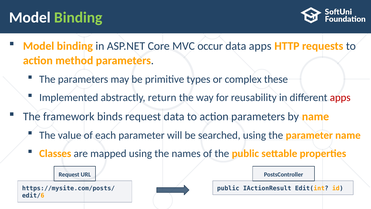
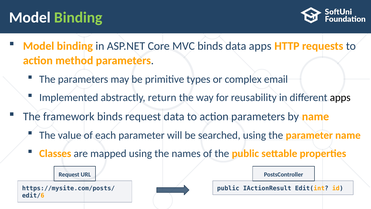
MVC occur: occur -> binds (210, 46)
these: these -> email (276, 79)
apps colour: red -> black (340, 97)
